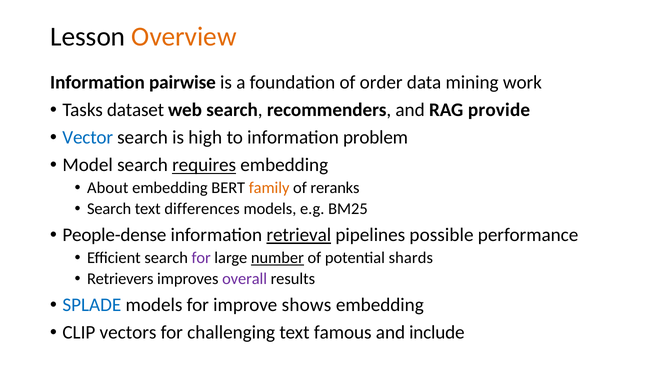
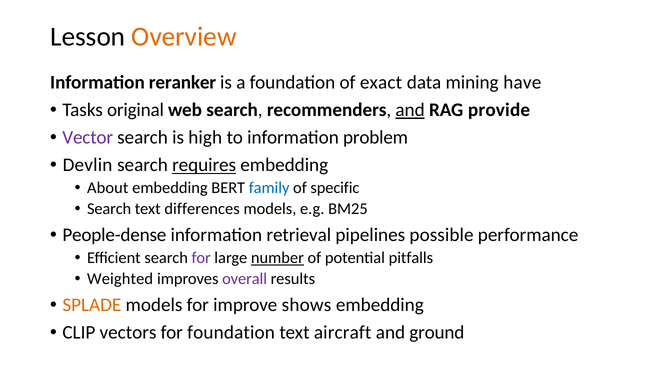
pairwise: pairwise -> reranker (183, 82)
order: order -> exact (381, 82)
work: work -> have (522, 82)
dataset: dataset -> original (135, 110)
and underline: none -> present (410, 110)
Vector colour: blue -> purple (88, 137)
Model: Model -> Devlin (88, 165)
family colour: orange -> blue (269, 188)
reranks: reranks -> specific (335, 188)
retrieval underline: present -> none (299, 235)
shards: shards -> pitfalls (411, 257)
Retrievers: Retrievers -> Weighted (120, 279)
SPLADE colour: blue -> orange (92, 305)
for challenging: challenging -> foundation (231, 332)
famous: famous -> aircraft (343, 332)
include: include -> ground (437, 332)
